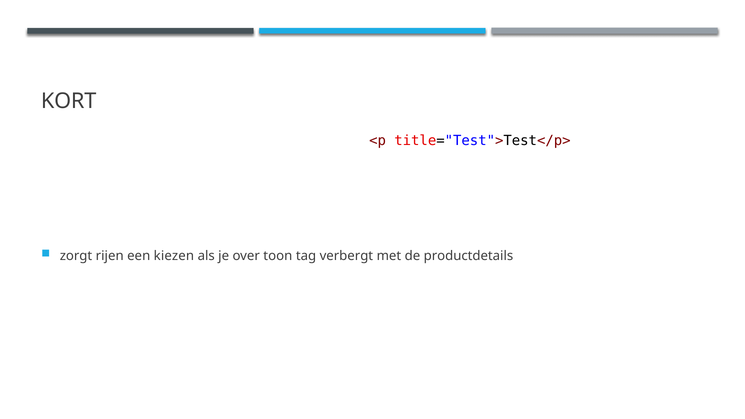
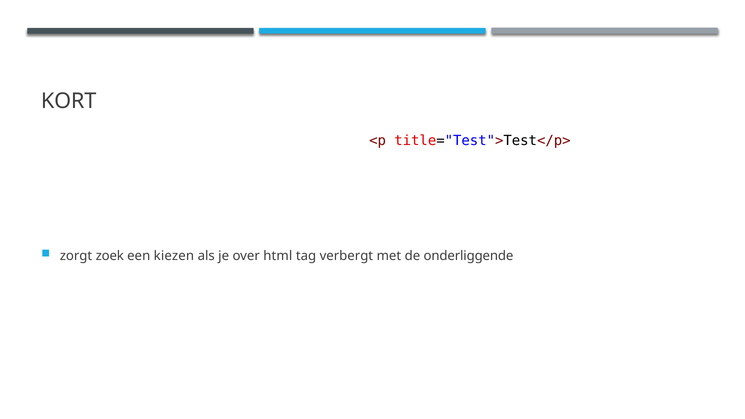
rijen: rijen -> zoek (110, 256)
toon: toon -> html (278, 256)
productdetails: productdetails -> onderliggende (468, 256)
